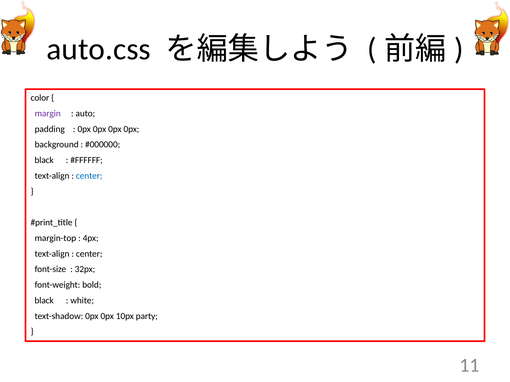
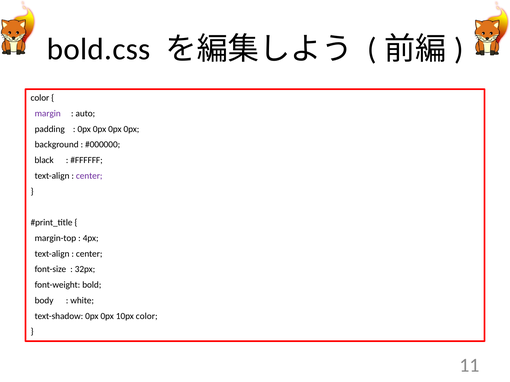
auto.css: auto.css -> bold.css (99, 49)
center colour: blue -> purple (89, 176)
black: black -> body (44, 301)
10px party: party -> color (147, 316)
